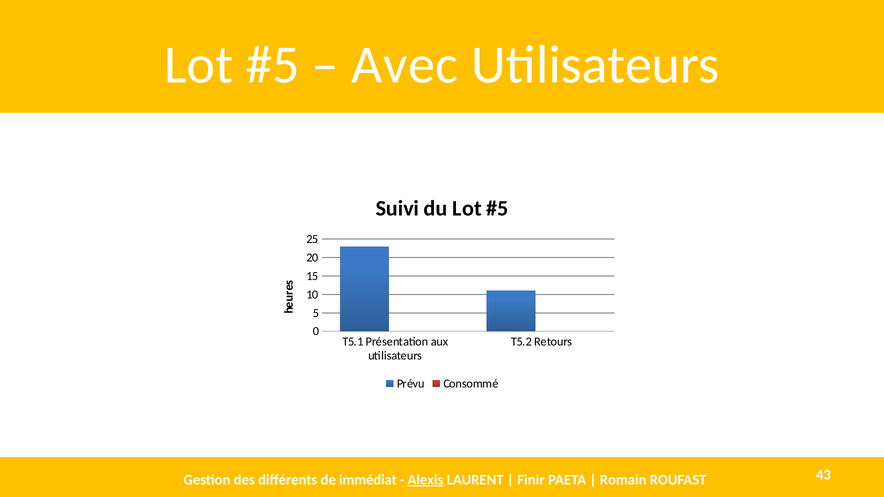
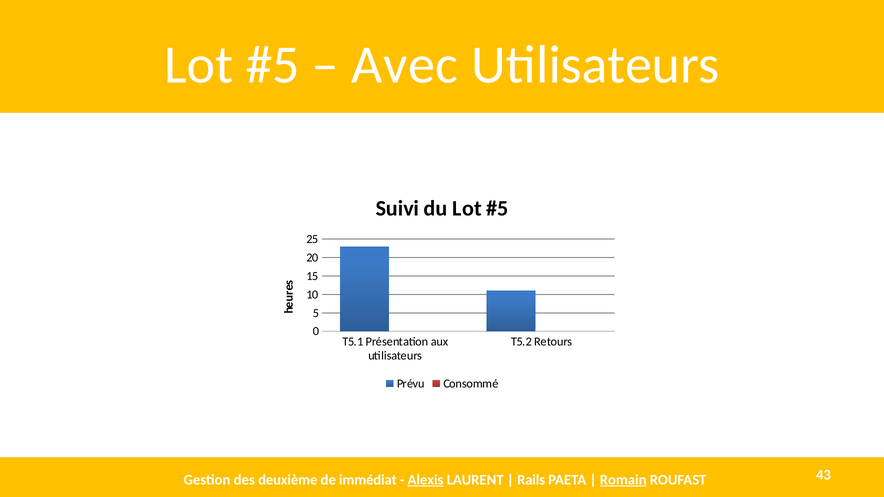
différents: différents -> deuxième (288, 480)
Finir: Finir -> Rails (531, 480)
Romain underline: none -> present (623, 480)
